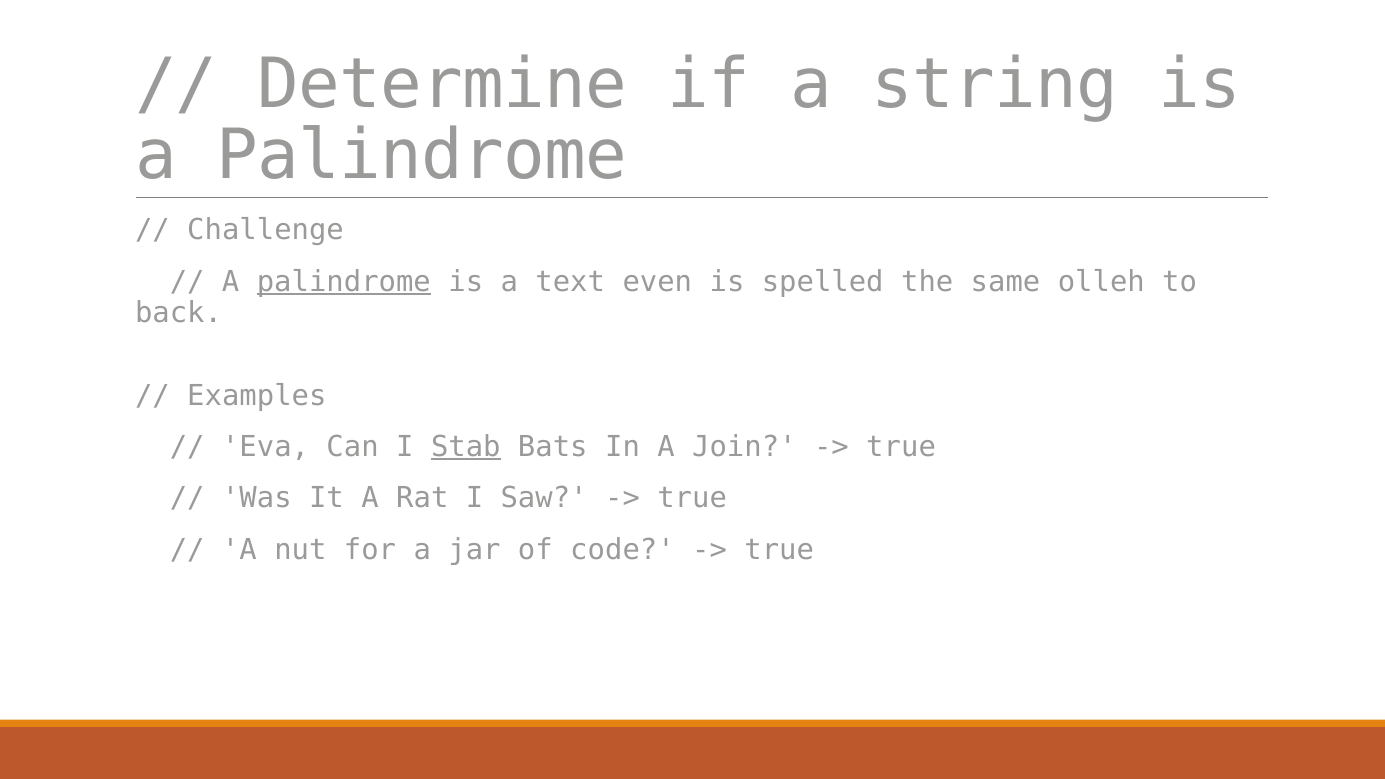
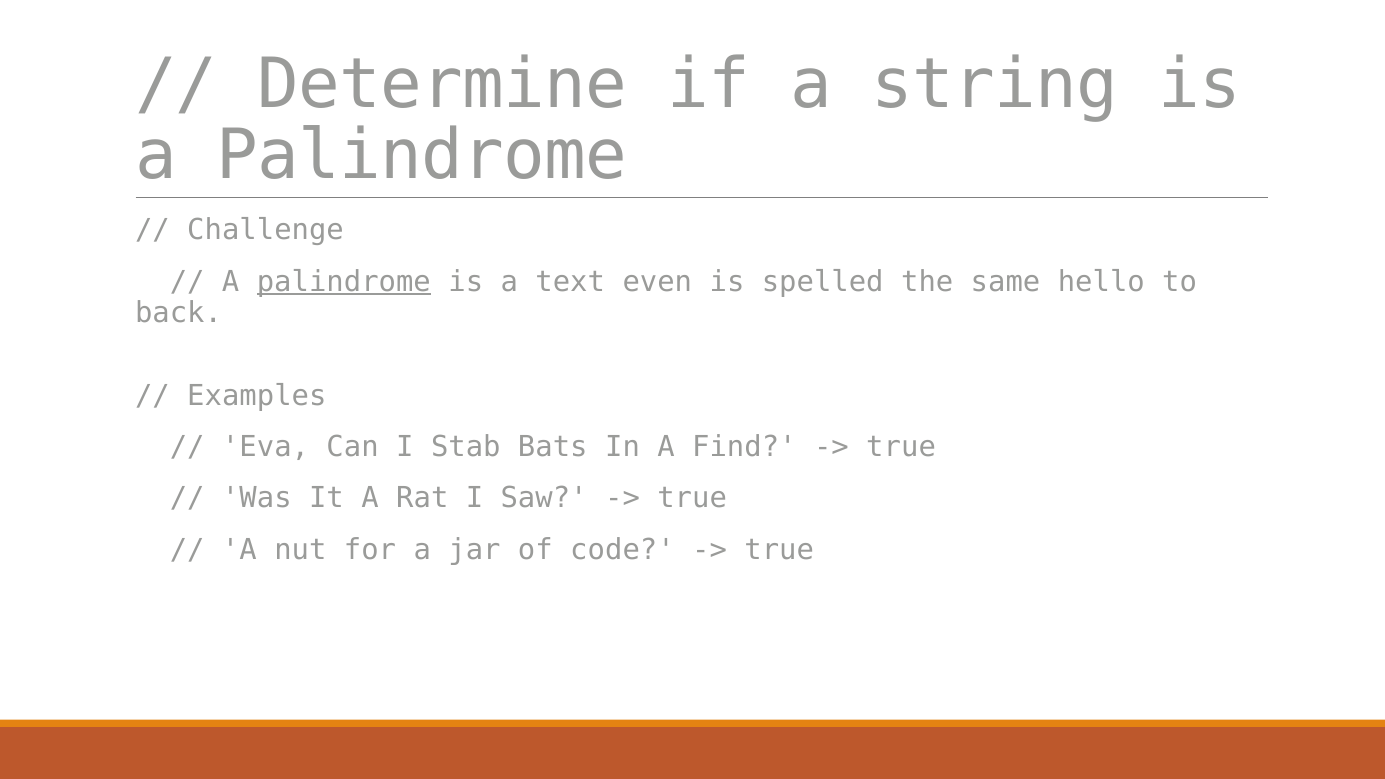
olleh: olleh -> hello (1101, 282)
Stab underline: present -> none (466, 447)
Join: Join -> Find (744, 447)
